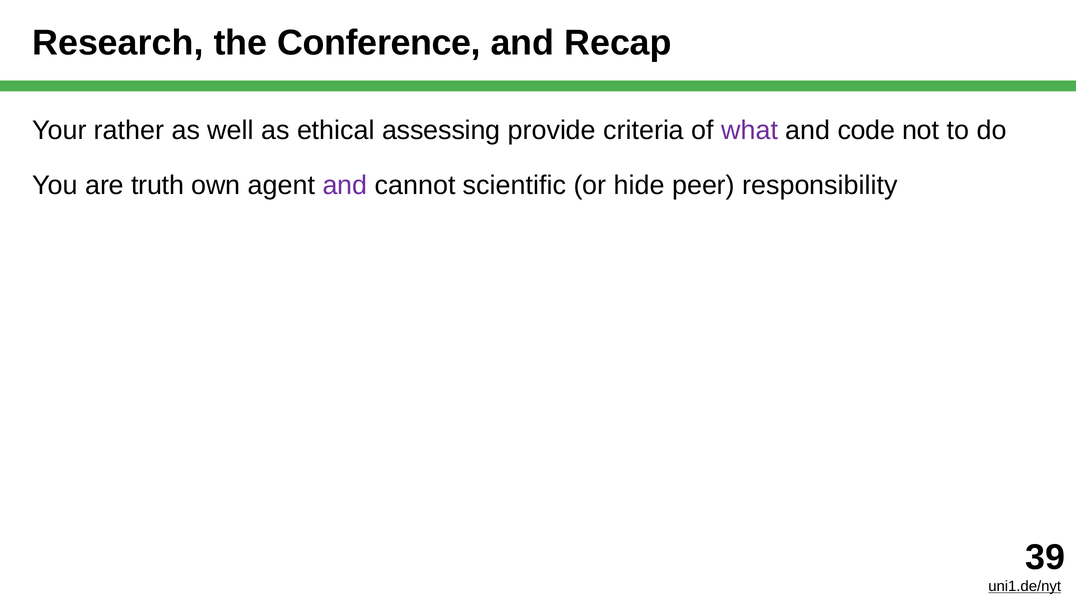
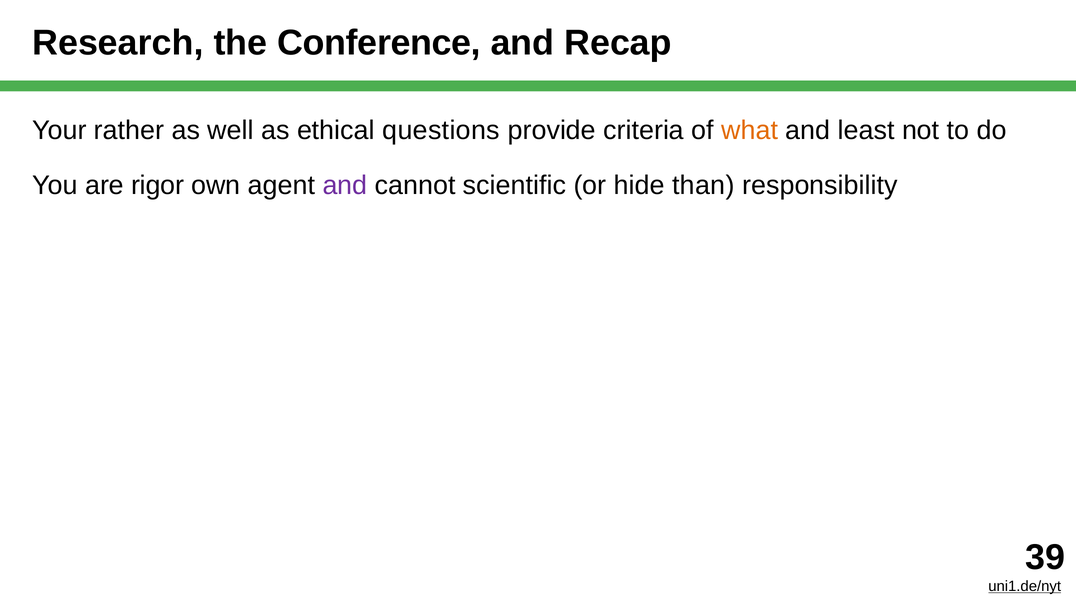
assessing: assessing -> questions (441, 130)
what colour: purple -> orange (750, 130)
code: code -> least (866, 130)
truth: truth -> rigor (158, 185)
peer: peer -> than (703, 185)
